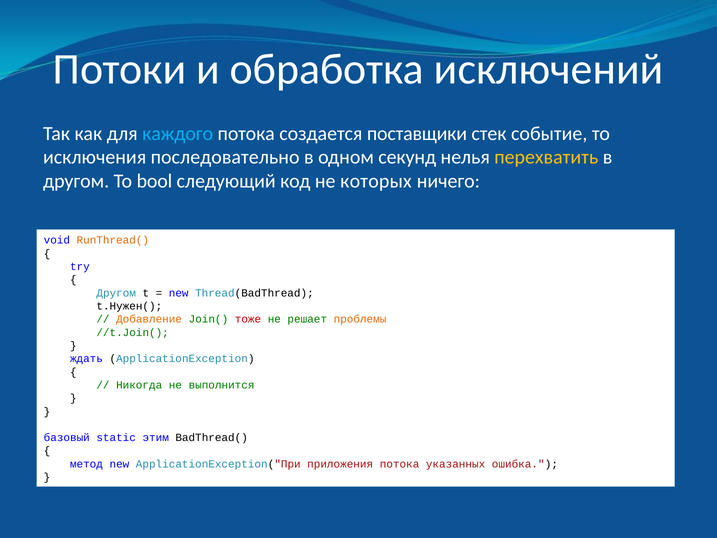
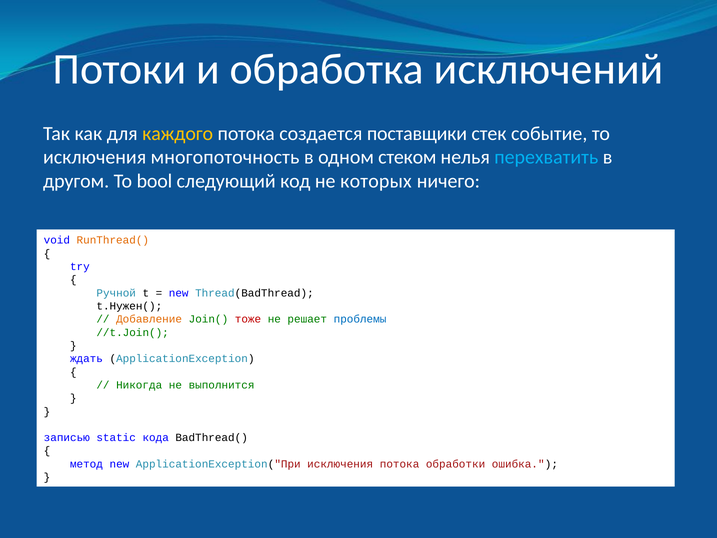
каждого colour: light blue -> yellow (178, 133)
последовательно: последовательно -> многопоточность (225, 157)
секунд: секунд -> стеком (407, 157)
перехватить colour: yellow -> light blue (546, 157)
Другом: Другом -> Ручной (116, 293)
проблемы colour: orange -> blue (360, 319)
базовый: базовый -> записью (67, 438)
этим: этим -> кода (156, 438)
ApplicationException("При приложения: приложения -> исключения (340, 464)
указанных: указанных -> обработки (456, 464)
